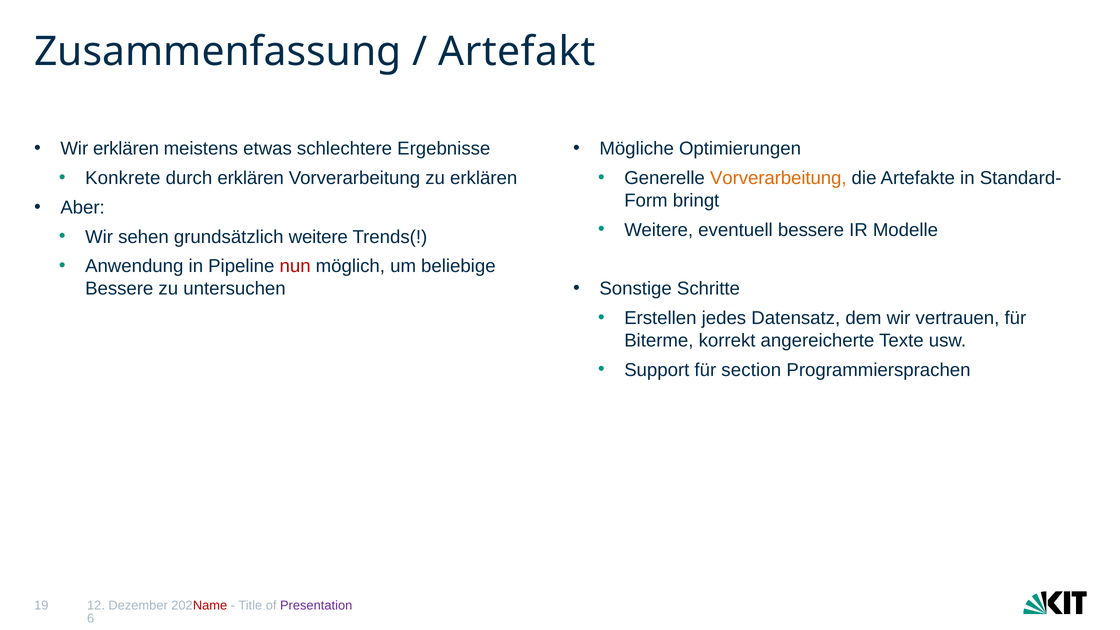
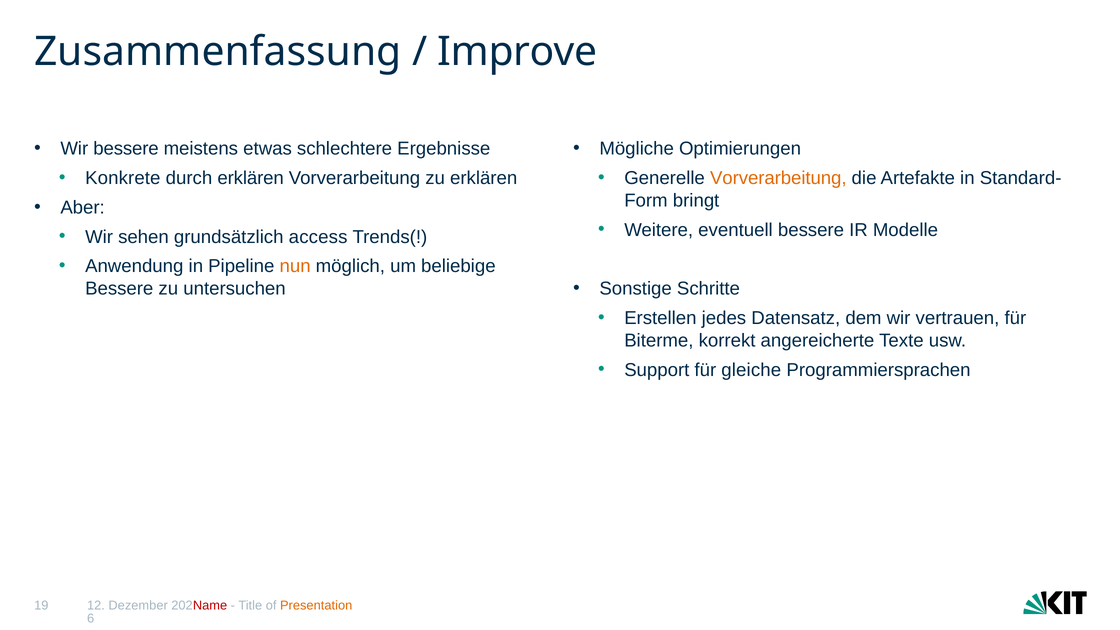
Artefakt: Artefakt -> Improve (517, 52)
Wir erklären: erklären -> bessere (126, 149)
grundsätzlich weitere: weitere -> access (318, 237)
nun colour: red -> orange (295, 266)
section: section -> gleiche (751, 370)
Presentation colour: purple -> orange (316, 606)
